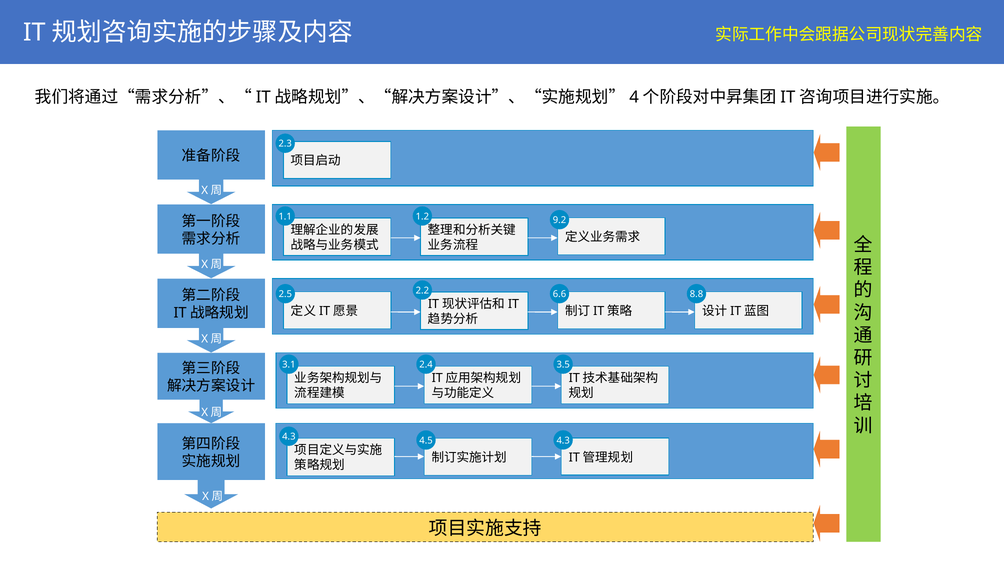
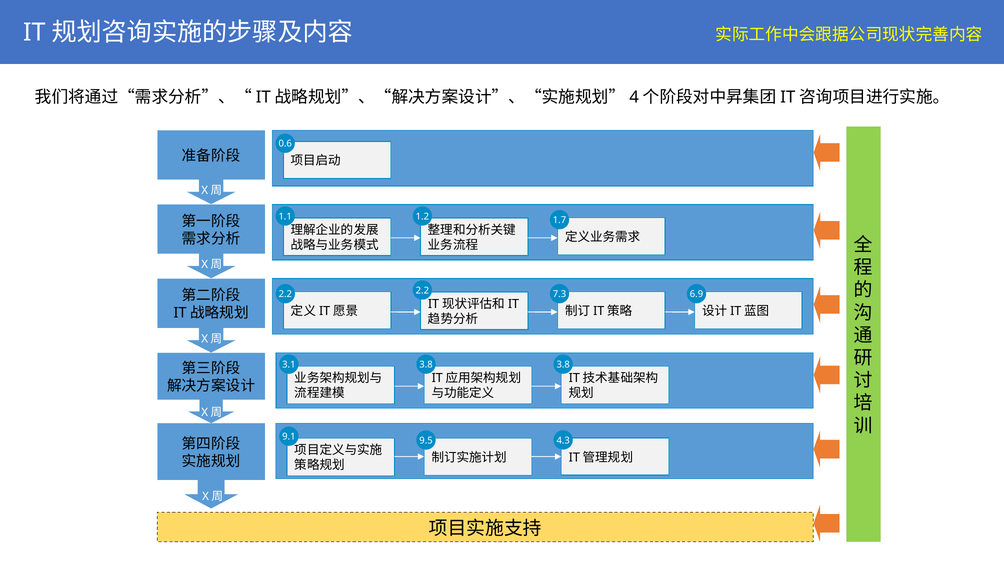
2.3: 2.3 -> 0.6 (285, 144)
9.2: 9.2 -> 1.7 (560, 220)
2.5: 2.5 -> 2.2 (285, 294)
6.6: 6.6 -> 7.3 (560, 294)
8.8: 8.8 -> 6.9 (697, 294)
2.4: 2.4 -> 3.8 (426, 365)
3.5: 3.5 -> 3.8 (563, 365)
4.3: 4.3 -> 9.1 (289, 437)
4.5: 4.5 -> 9.5 (426, 440)
